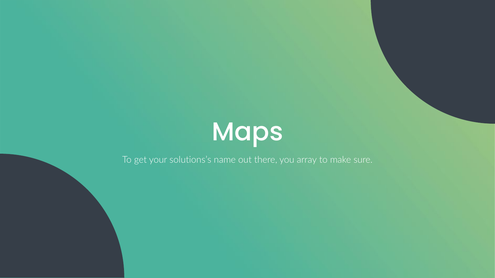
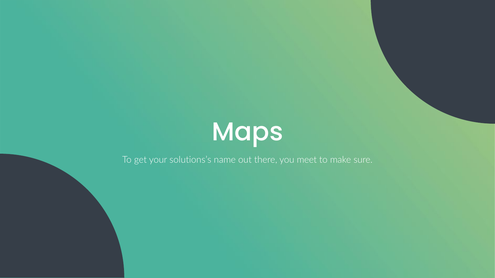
array: array -> meet (307, 160)
